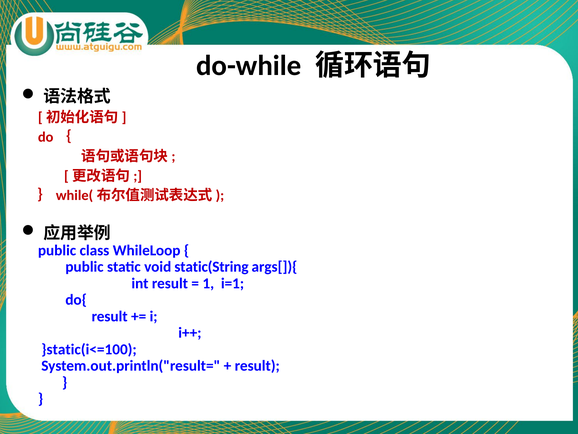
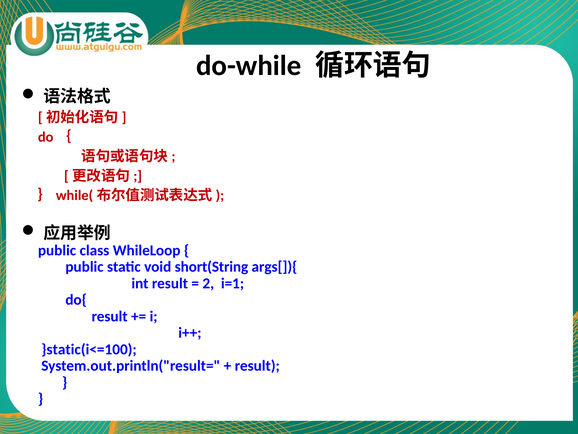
static(String: static(String -> short(String (211, 267)
1: 1 -> 2 (208, 283)
